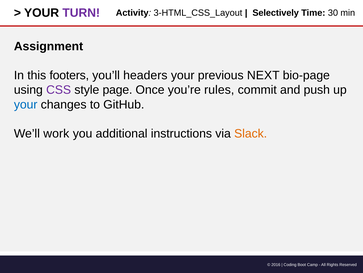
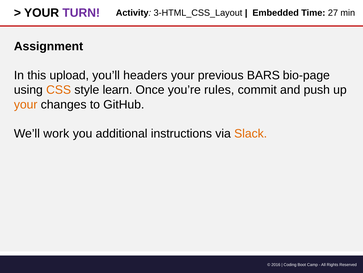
Selectively: Selectively -> Embedded (276, 13)
30: 30 -> 27 (333, 13)
footers: footers -> upload (69, 75)
NEXT: NEXT -> BARS (263, 75)
CSS colour: purple -> orange (59, 90)
page: page -> learn (117, 90)
your colour: blue -> orange (26, 104)
